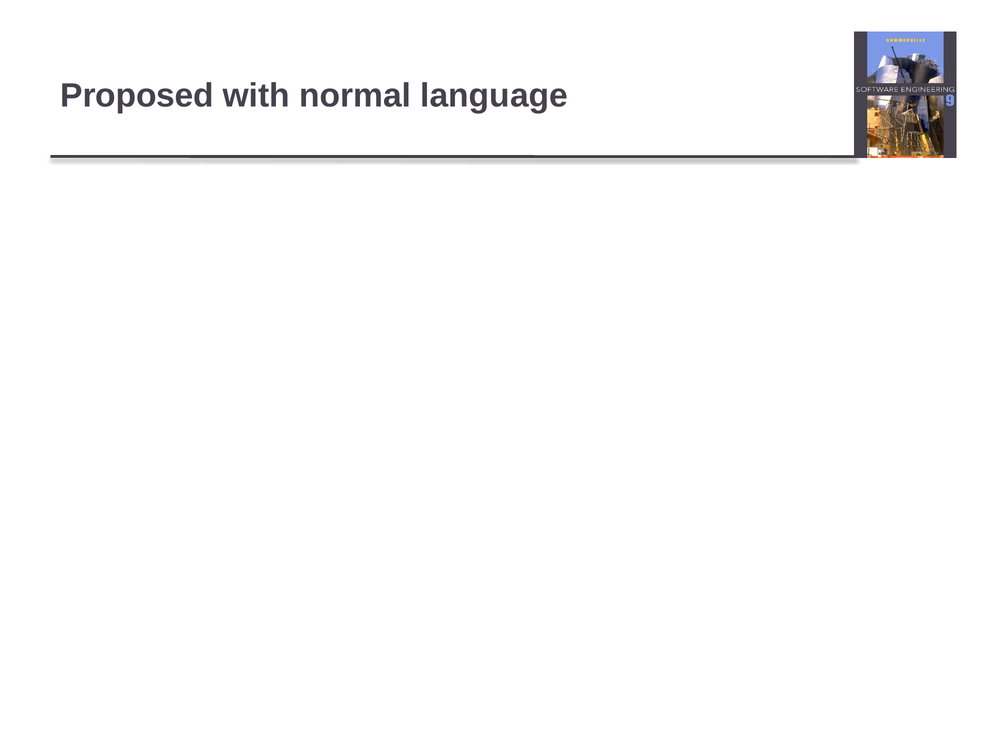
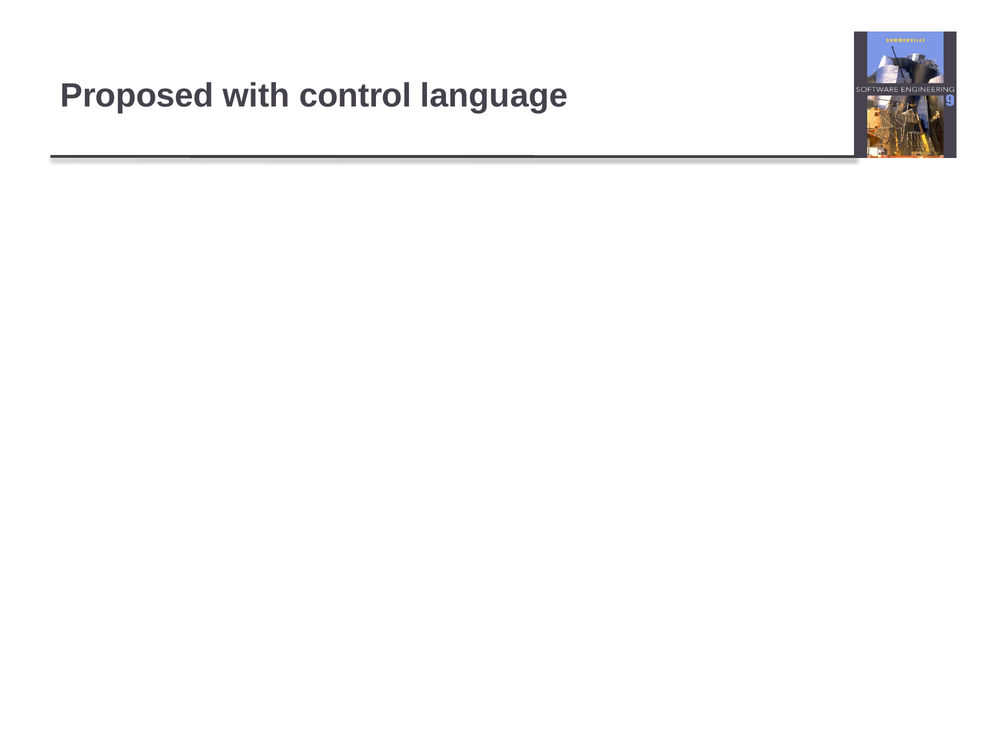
normal: normal -> control (355, 96)
